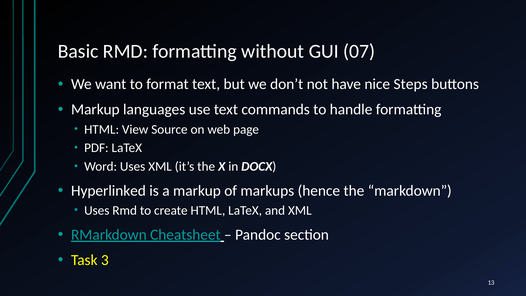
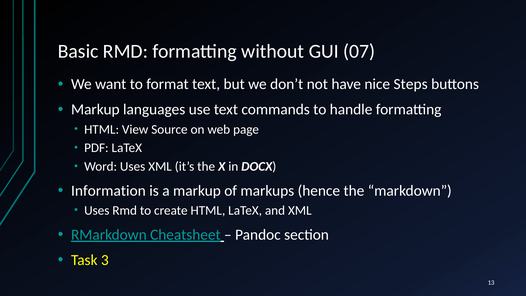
Hyperlinked: Hyperlinked -> Information (108, 191)
